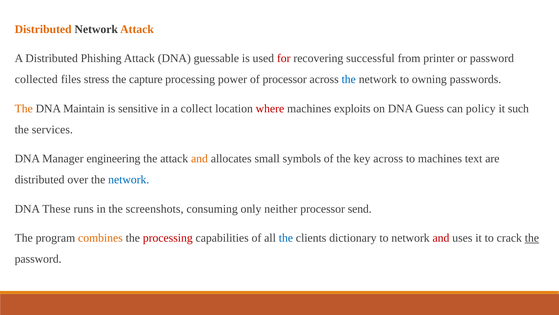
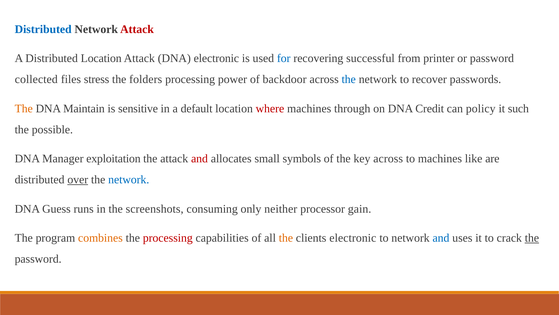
Distributed colour: orange -> blue (43, 29)
Attack colour: orange -> red (137, 29)
Distributed Phishing: Phishing -> Location (101, 58)
DNA guessable: guessable -> electronic (216, 58)
for colour: red -> blue (284, 58)
capture: capture -> folders (146, 79)
of processor: processor -> backdoor (285, 79)
owning: owning -> recover (429, 79)
collect: collect -> default (197, 108)
exploits: exploits -> through (352, 108)
Guess: Guess -> Credit (430, 108)
services: services -> possible (52, 129)
engineering: engineering -> exploitation (113, 158)
and colour: orange -> red (199, 158)
text: text -> like (474, 158)
over underline: none -> present (78, 179)
These: These -> Guess (56, 209)
send: send -> gain (360, 209)
the colour: blue -> orange (286, 238)
clients dictionary: dictionary -> electronic (353, 238)
and colour: red -> blue (441, 238)
